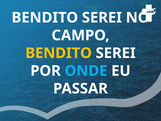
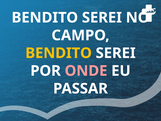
ONDE colour: light blue -> pink (86, 71)
